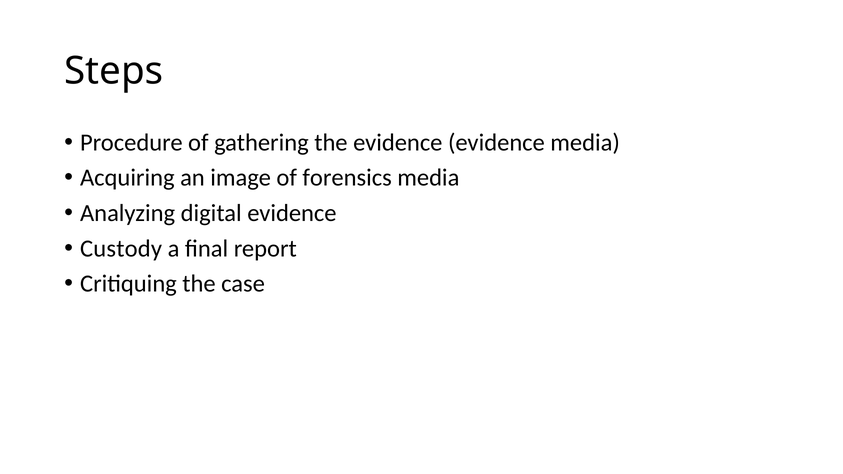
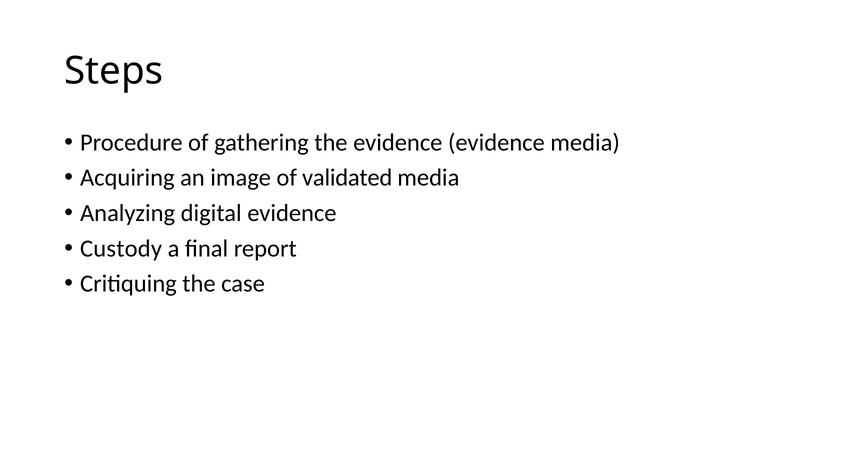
forensics: forensics -> validated (347, 178)
